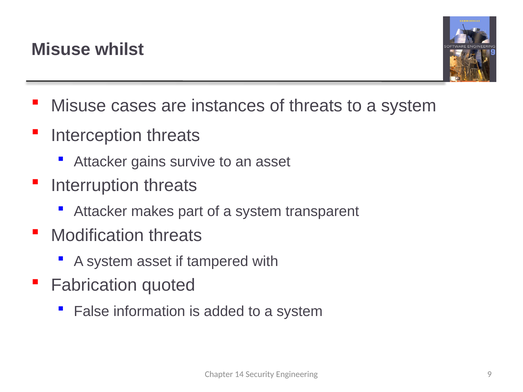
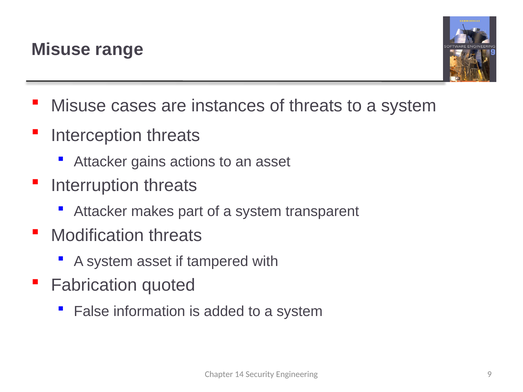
whilst: whilst -> range (119, 50)
survive: survive -> actions (193, 162)
